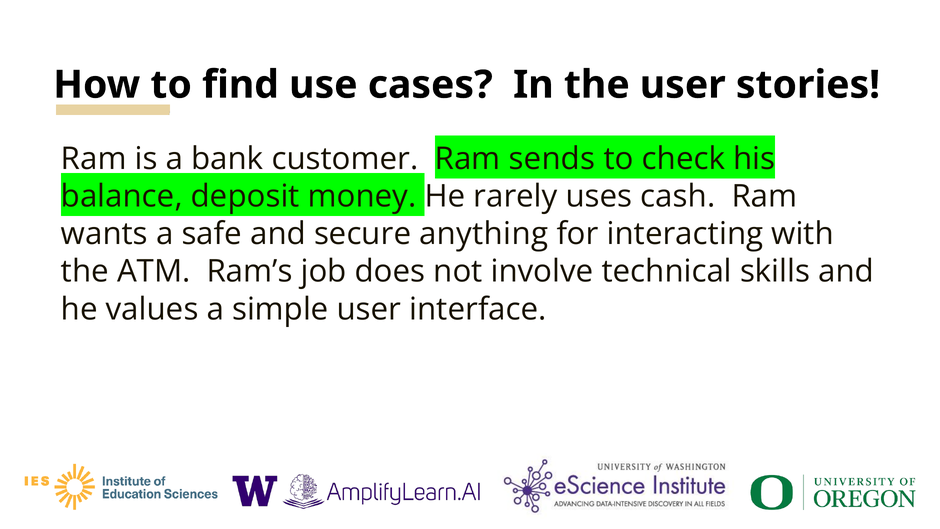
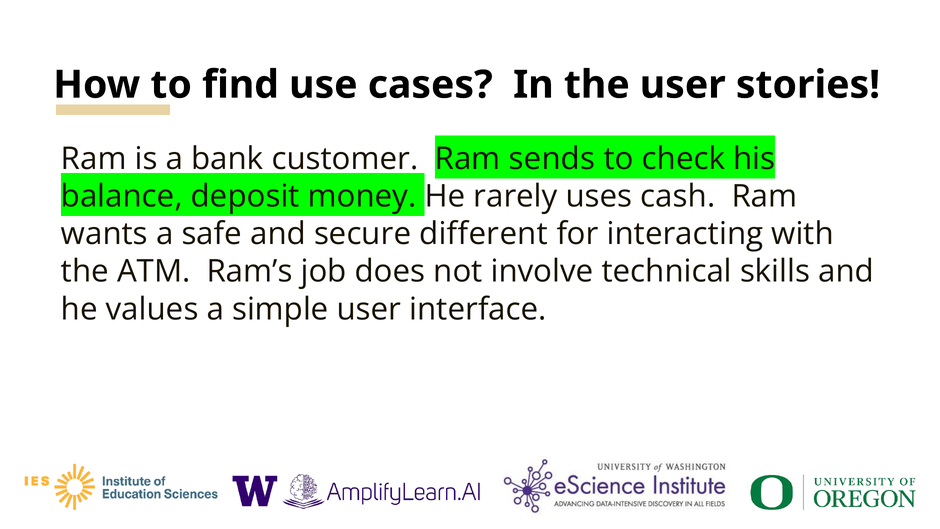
anything: anything -> different (484, 234)
